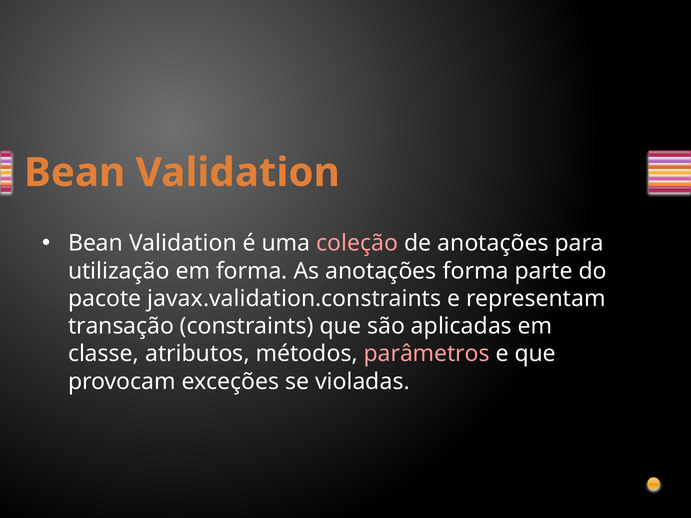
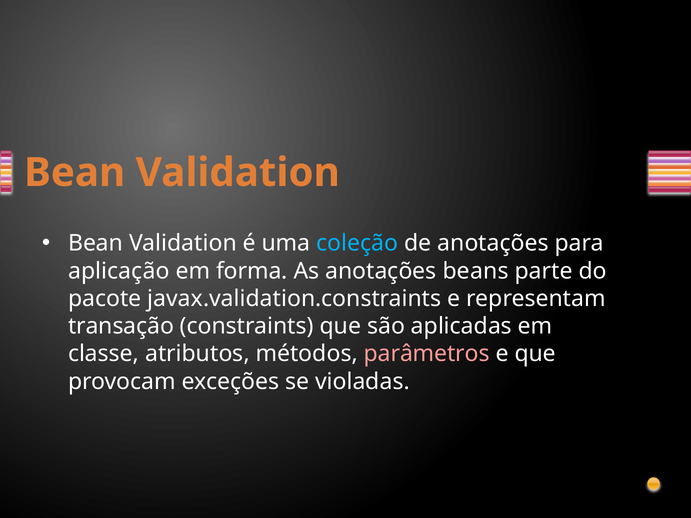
coleção colour: pink -> light blue (357, 243)
utilização: utilização -> aplicação (119, 271)
anotações forma: forma -> beans (476, 271)
